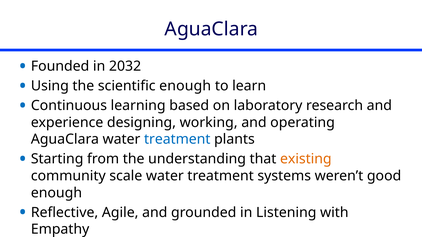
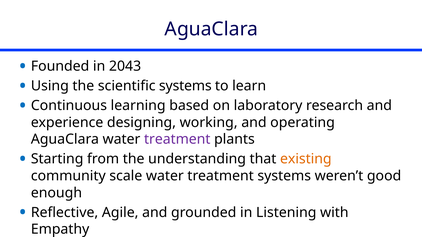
2032: 2032 -> 2043 (125, 66)
scientific enough: enough -> systems (185, 86)
treatment colour: blue -> purple (177, 140)
